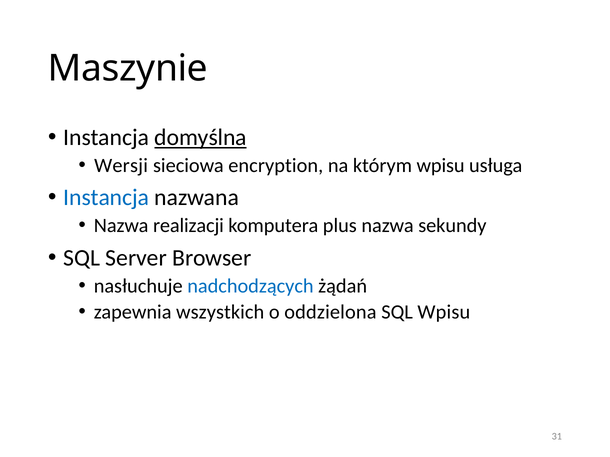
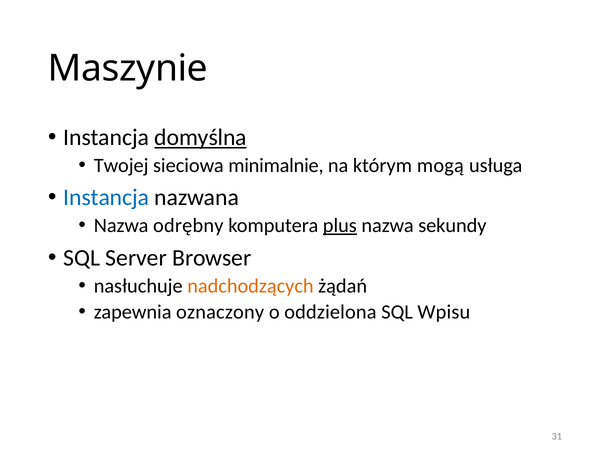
Wersji: Wersji -> Twojej (121, 166)
encryption: encryption -> minimalnie (276, 166)
którym wpisu: wpisu -> mogą (440, 166)
realizacji: realizacji -> odrębny (188, 226)
plus underline: none -> present (340, 226)
nadchodzących colour: blue -> orange (250, 286)
wszystkich: wszystkich -> oznaczony (220, 312)
